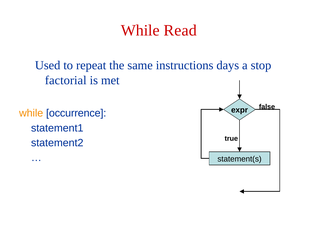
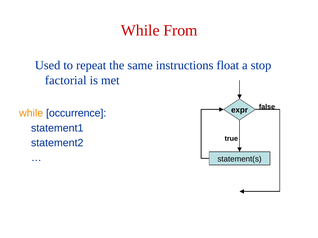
Read: Read -> From (180, 31)
days: days -> float (228, 66)
